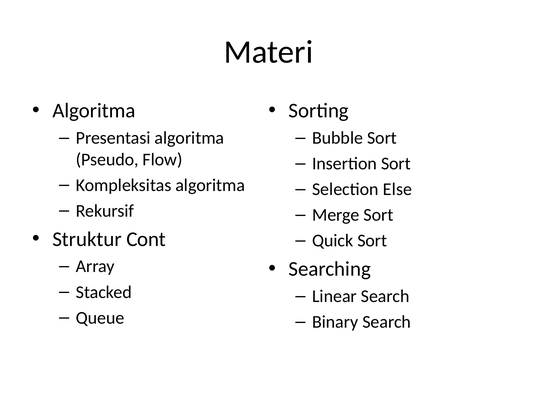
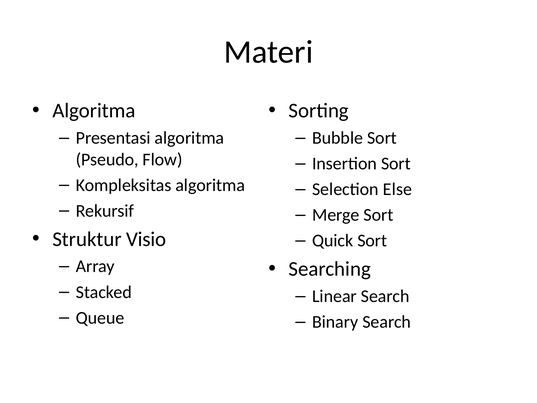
Cont: Cont -> Visio (146, 239)
